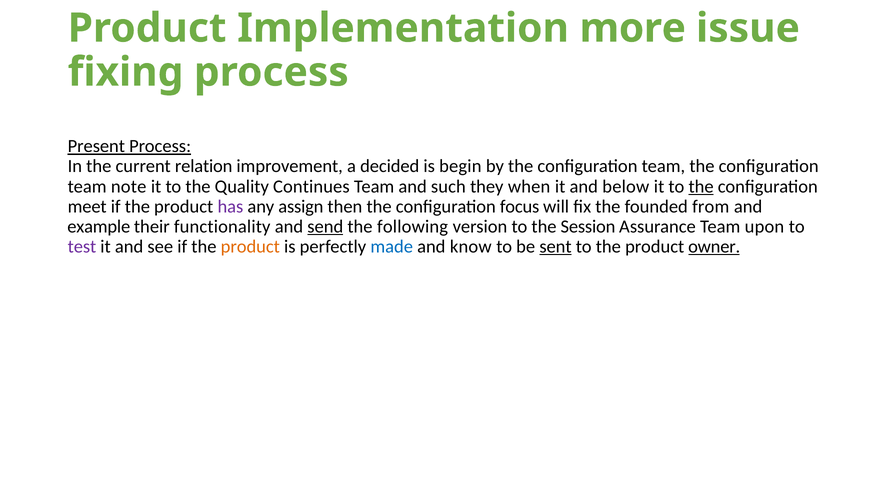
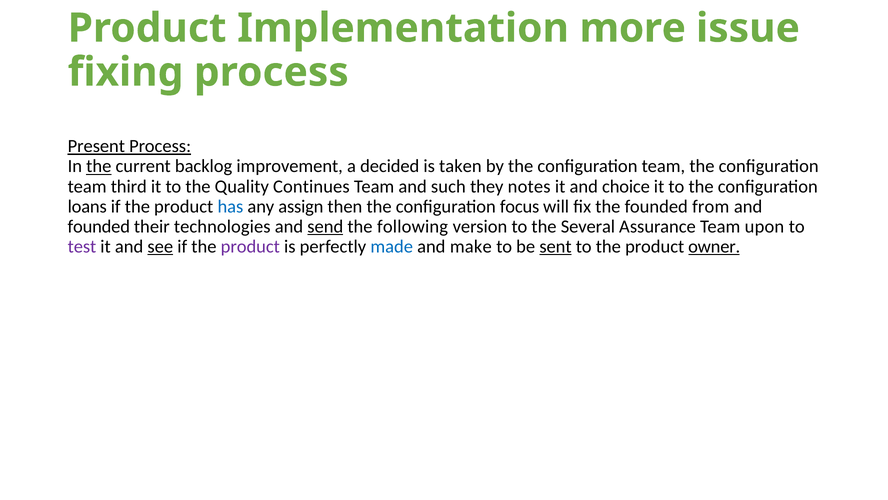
the underline: none -> present (99, 166)
relation: relation -> backlog (204, 166)
begin: begin -> taken (460, 166)
note: note -> third (129, 186)
when: when -> notes (529, 186)
below: below -> choice (626, 186)
the underline: present -> none (701, 186)
meet: meet -> loans (87, 206)
has colour: purple -> blue (230, 206)
example: example -> founded (99, 226)
functionality: functionality -> technologies (222, 226)
Session: Session -> Several (588, 226)
see underline: none -> present (160, 246)
product colour: orange -> purple (250, 246)
know: know -> make (471, 246)
